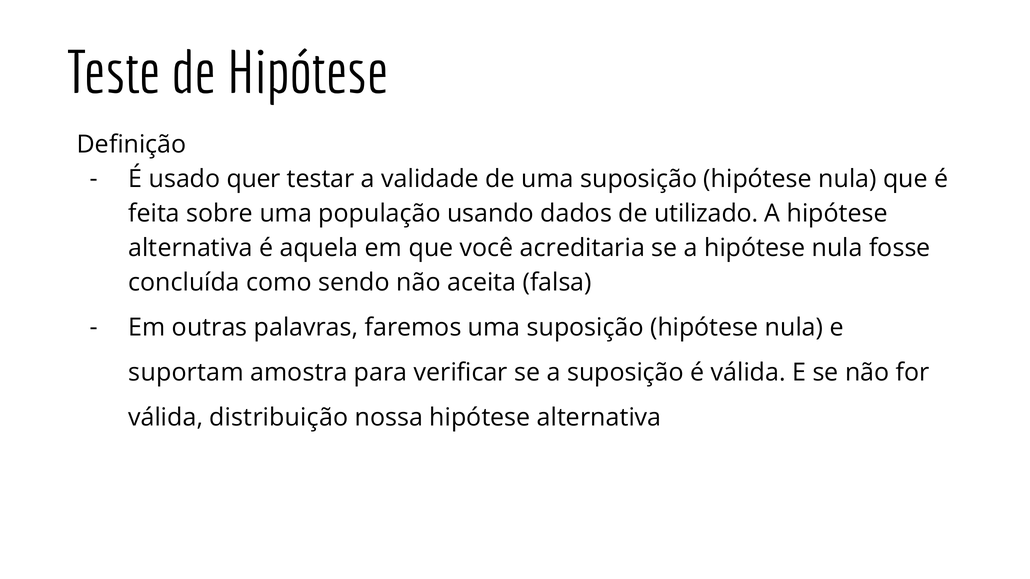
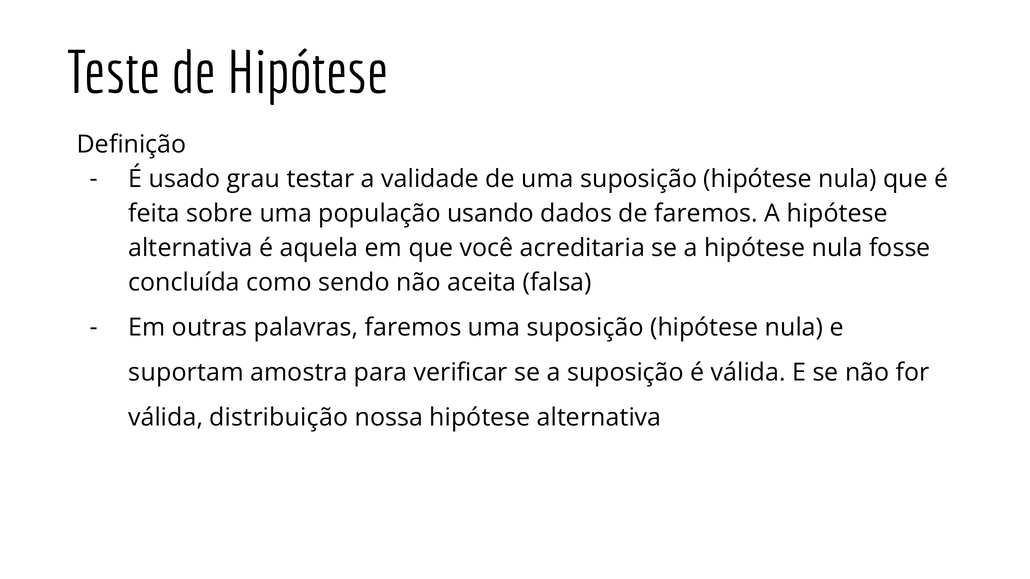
quer: quer -> grau (253, 179)
de utilizado: utilizado -> faremos (706, 214)
